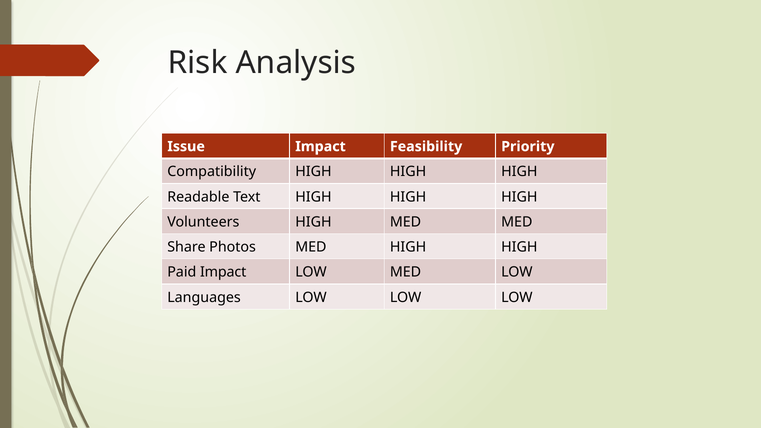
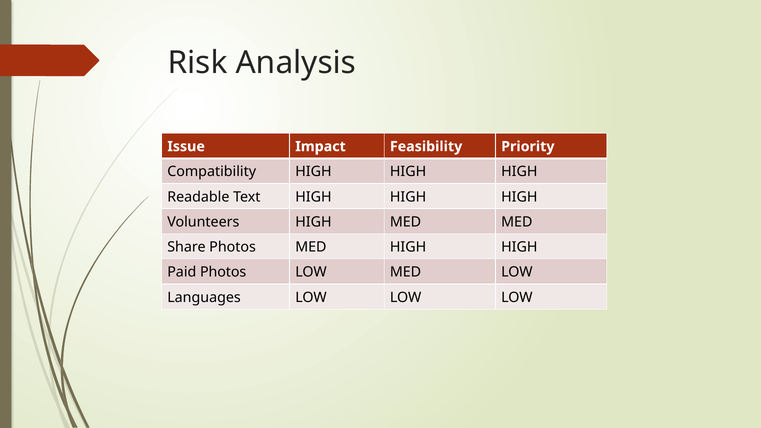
Paid Impact: Impact -> Photos (223, 272)
